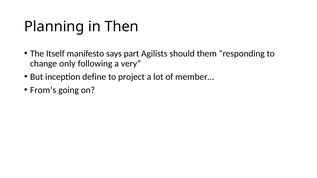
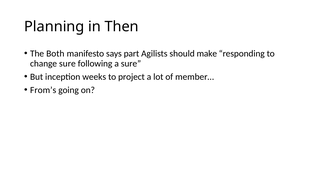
Itself: Itself -> Both (55, 54)
them: them -> make (207, 54)
change only: only -> sure (67, 64)
a very: very -> sure (131, 64)
define: define -> weeks (94, 77)
